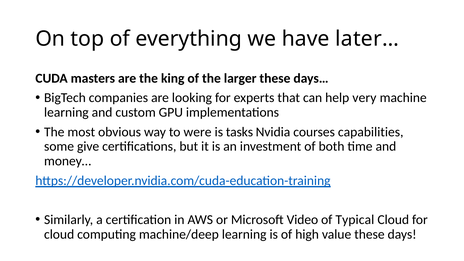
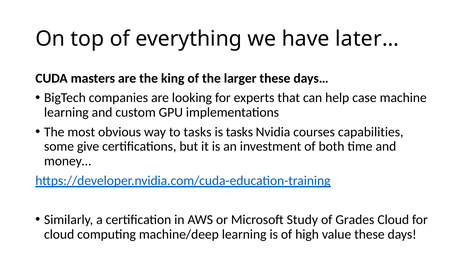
very: very -> case (364, 98)
to were: were -> tasks (198, 132)
Video: Video -> Study (302, 220)
Typical: Typical -> Grades (355, 220)
